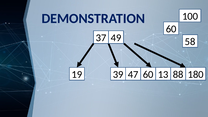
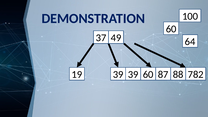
58: 58 -> 64 (190, 42)
39 47: 47 -> 39 (133, 75)
13: 13 -> 87 (163, 75)
180: 180 -> 782 (196, 75)
